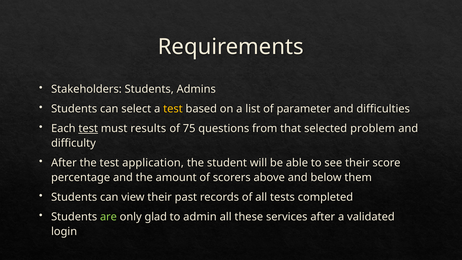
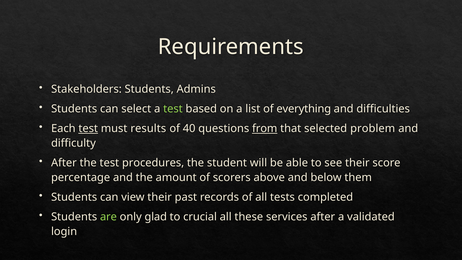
test colour: yellow -> light green (173, 109)
parameter: parameter -> everything (304, 109)
75: 75 -> 40 (189, 129)
from underline: none -> present (265, 129)
application: application -> procedures (153, 163)
admin: admin -> crucial (200, 217)
